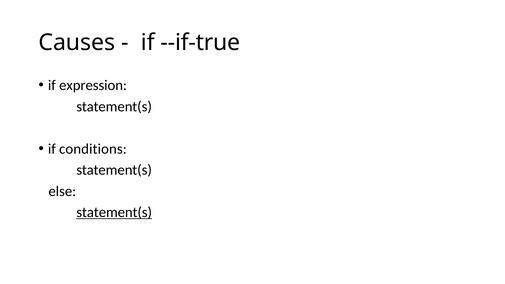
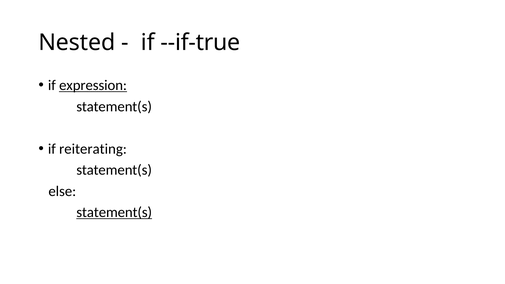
Causes: Causes -> Nested (77, 42)
expression underline: none -> present (93, 85)
conditions: conditions -> reiterating (93, 149)
